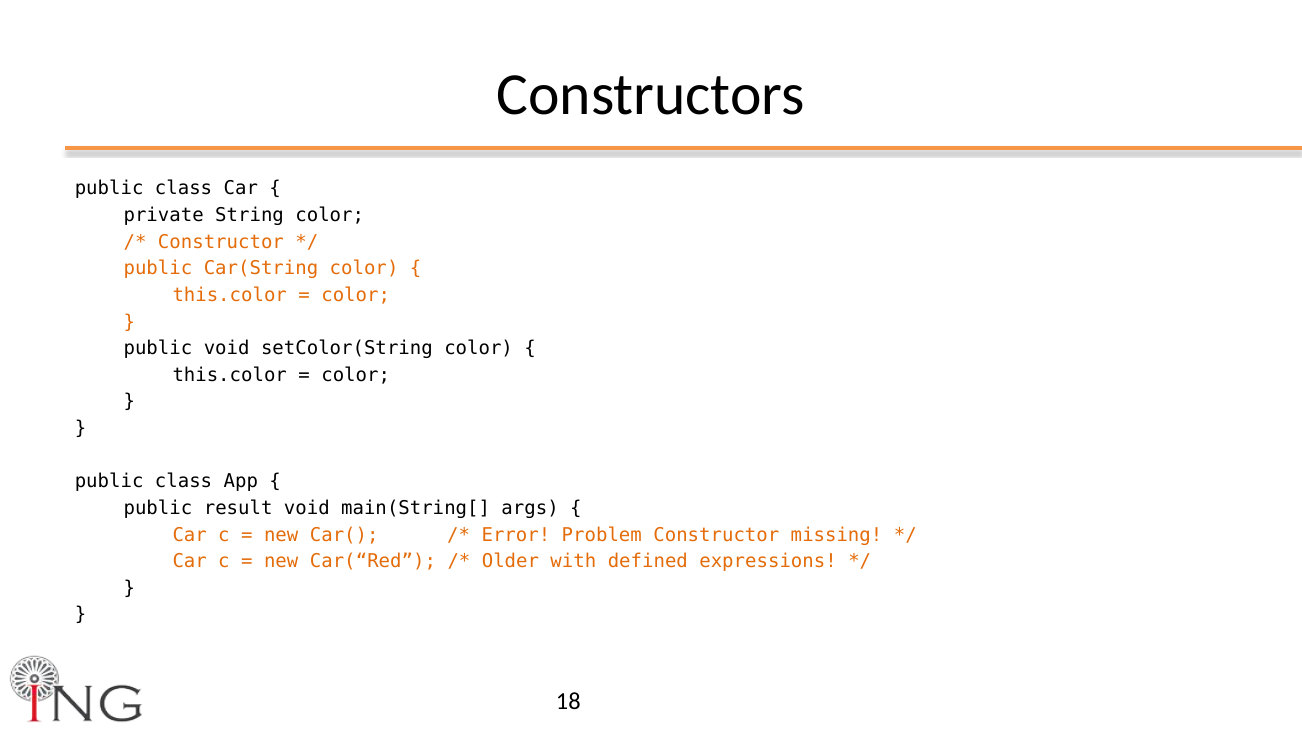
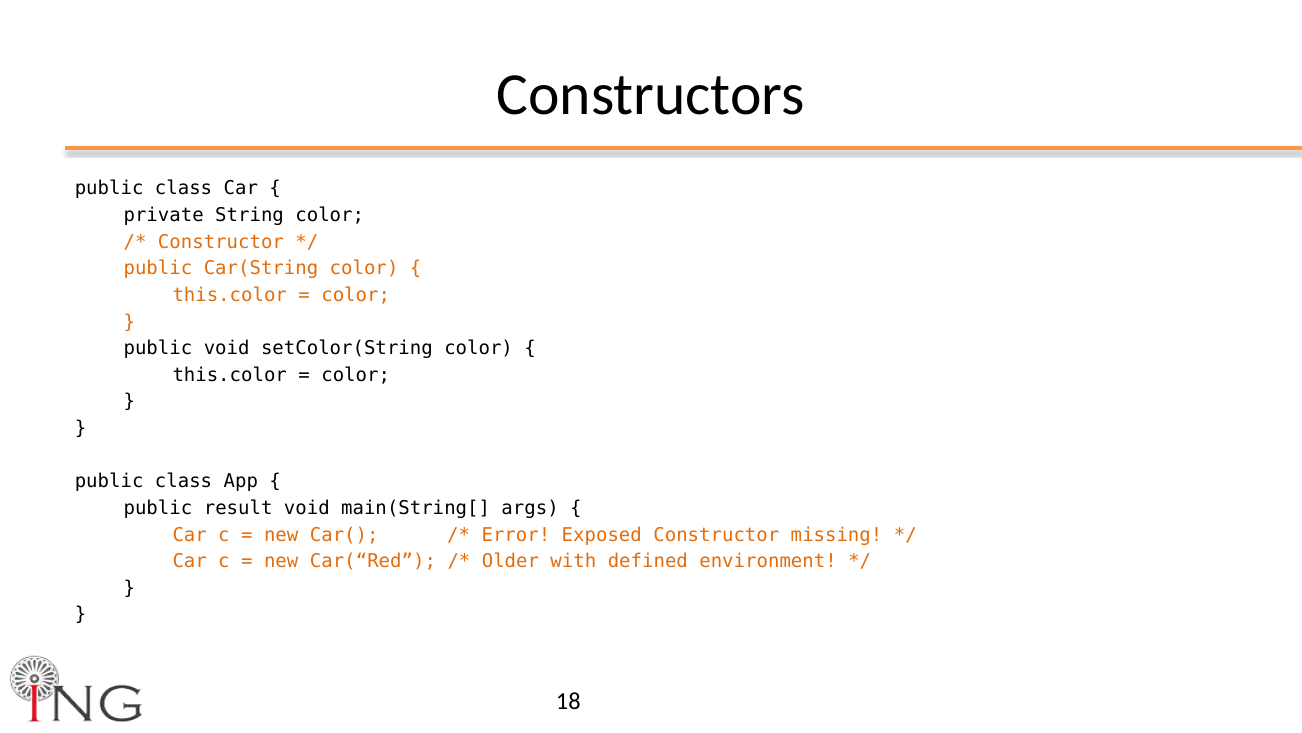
Problem: Problem -> Exposed (602, 534)
expressions: expressions -> environment (768, 561)
